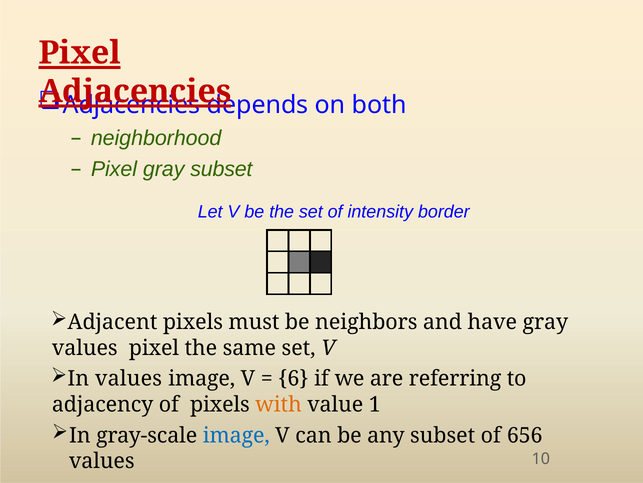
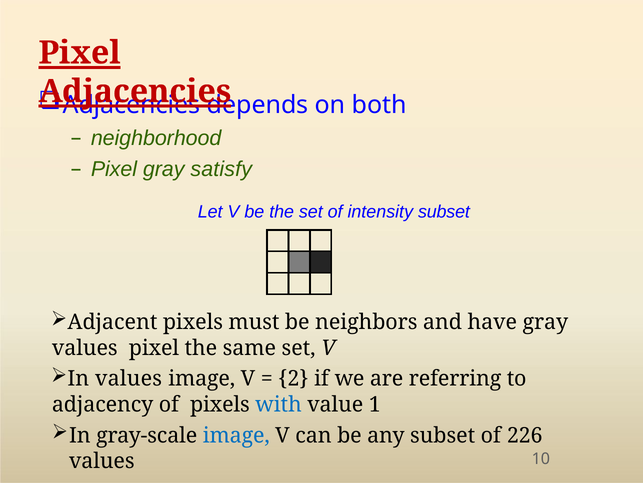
gray subset: subset -> satisfy (221, 169)
intensity border: border -> subset (444, 212)
6: 6 -> 2 (293, 378)
with colour: orange -> blue (279, 404)
656: 656 -> 226 (525, 435)
